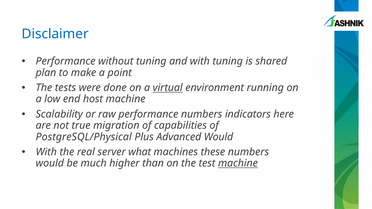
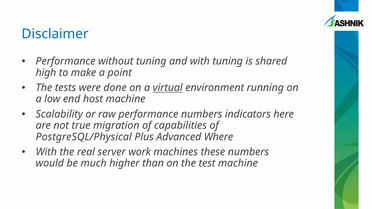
plan: plan -> high (46, 73)
Advanced Would: Would -> Where (218, 137)
what: what -> work (140, 152)
machine underline: present -> none (238, 163)
